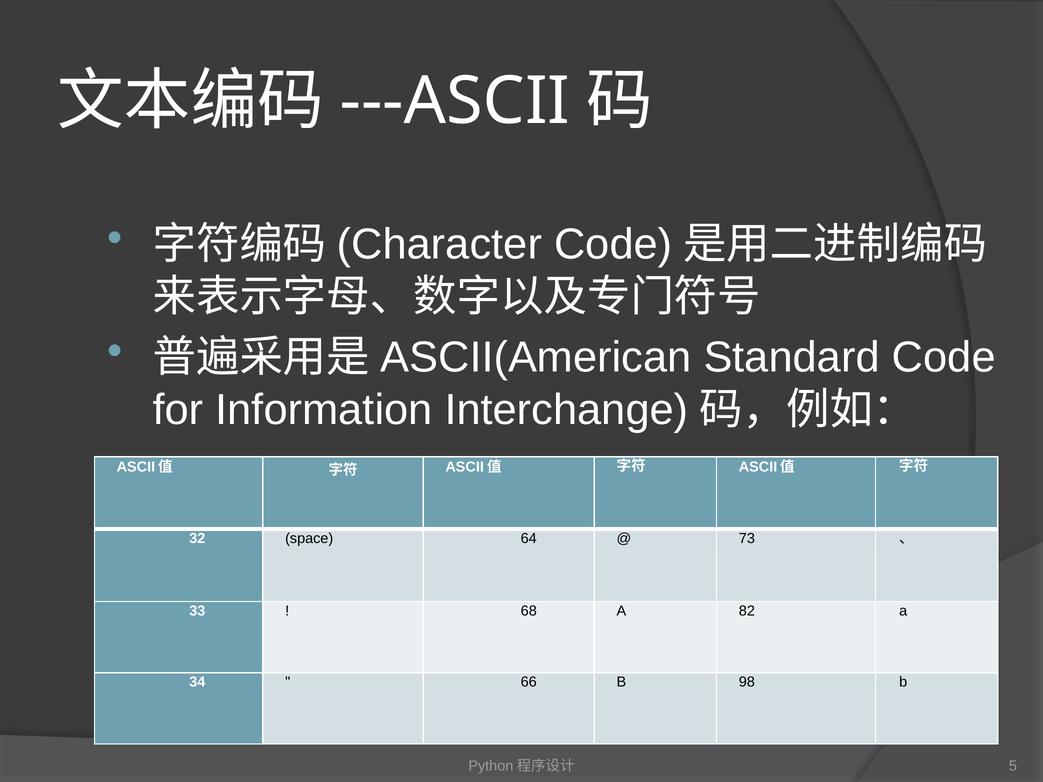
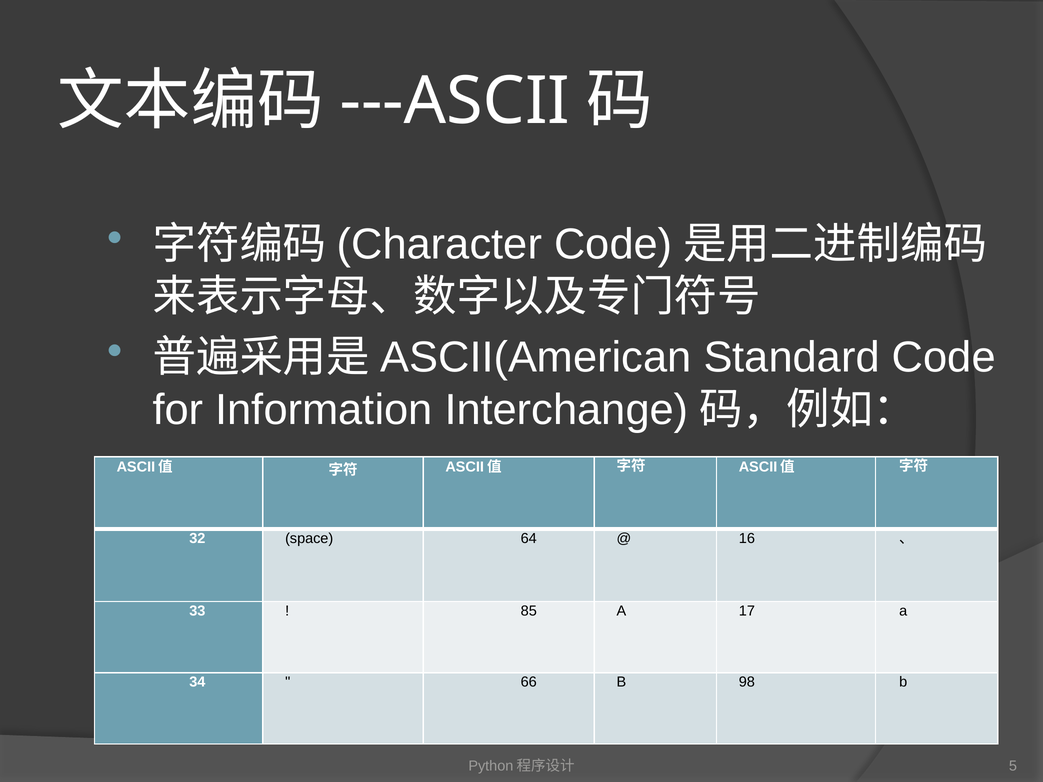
73: 73 -> 16 (747, 539)
68: 68 -> 85 (529, 611)
82: 82 -> 17 (747, 611)
